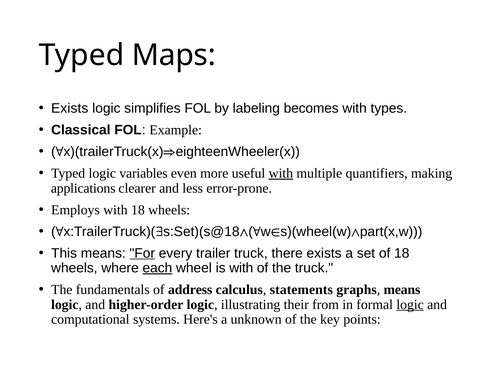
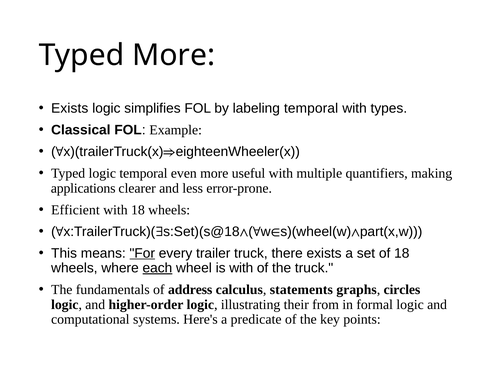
Typed Maps: Maps -> More (174, 55)
labeling becomes: becomes -> temporal (311, 108)
logic variables: variables -> temporal (143, 173)
with underline: present -> none (281, 173)
Employs: Employs -> Efficient (75, 210)
graphs means: means -> circles (402, 289)
logic underline: present -> none (410, 304)
unknown: unknown -> predicate (256, 319)
